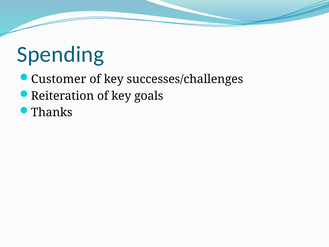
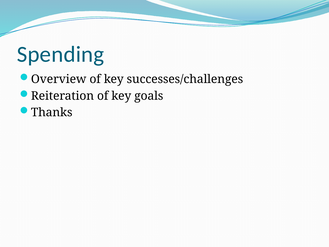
Customer: Customer -> Overview (59, 79)
